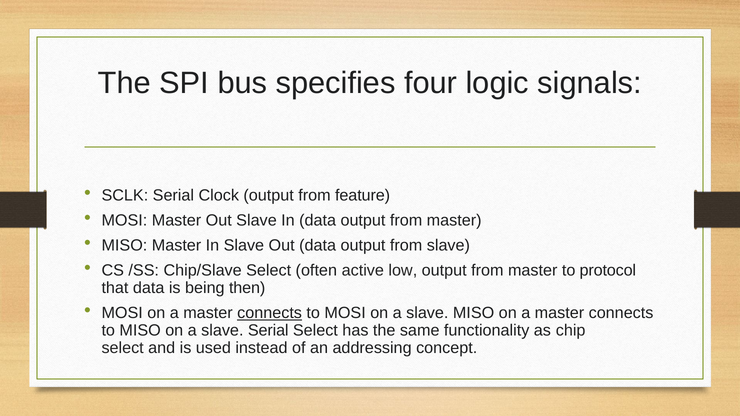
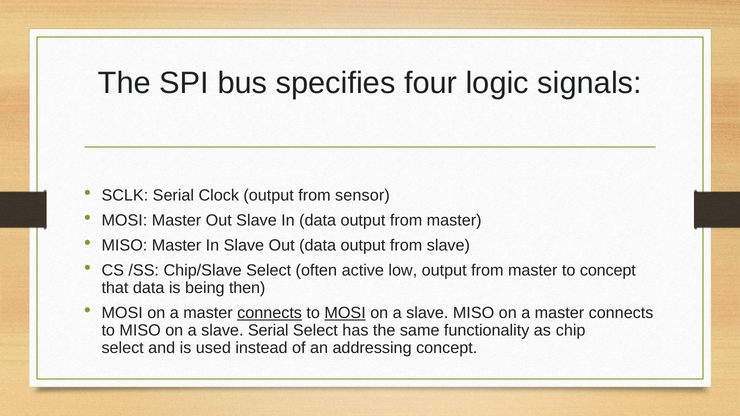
feature: feature -> sensor (362, 196)
to protocol: protocol -> concept (608, 271)
MOSI underline: none -> present (345, 313)
